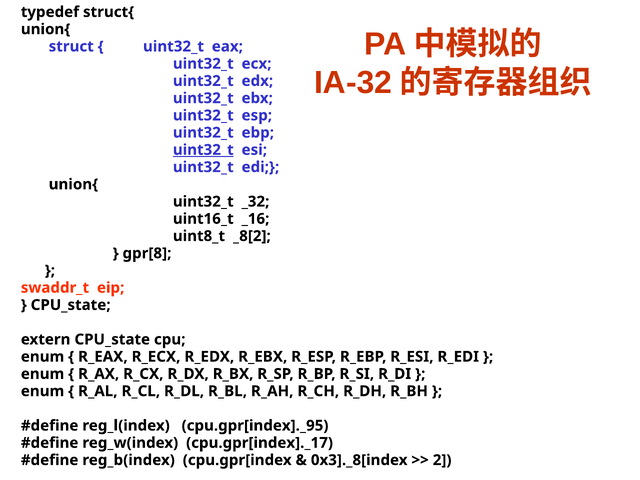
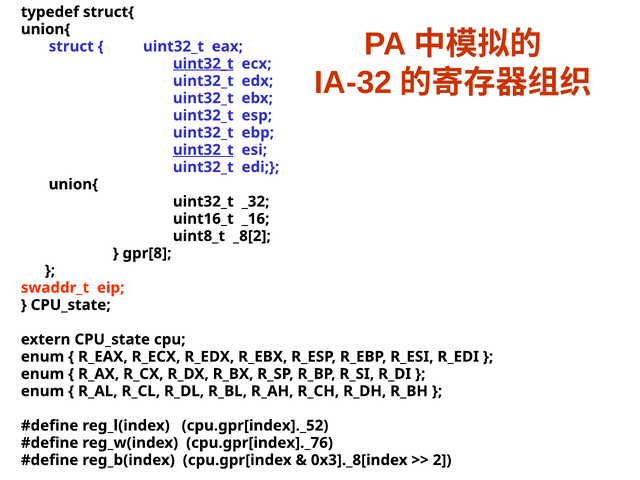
uint32_t underline: none -> present (203, 64)
cpu.gpr[index]._95: cpu.gpr[index]._95 -> cpu.gpr[index]._52 (255, 426)
cpu.gpr[index]._17: cpu.gpr[index]._17 -> cpu.gpr[index]._76 (260, 443)
